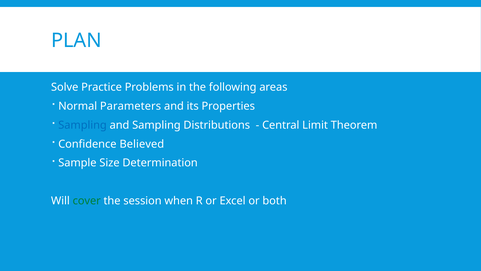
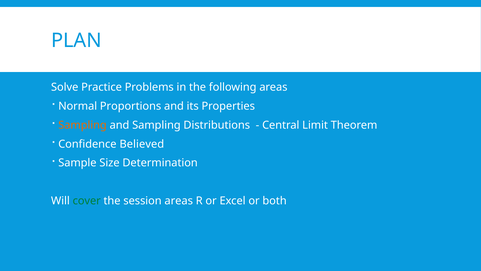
Parameters: Parameters -> Proportions (131, 106)
Sampling colour: blue -> orange (83, 125)
session when: when -> areas (179, 201)
